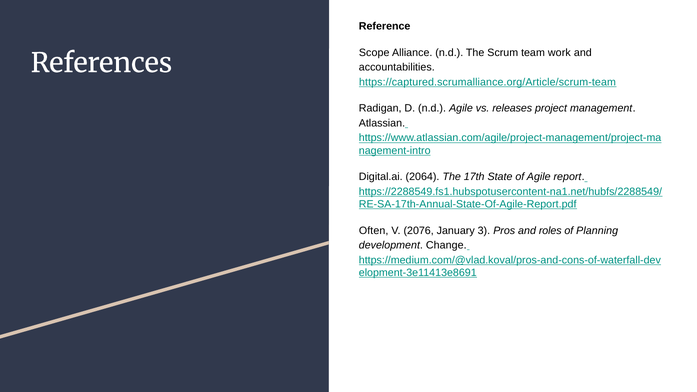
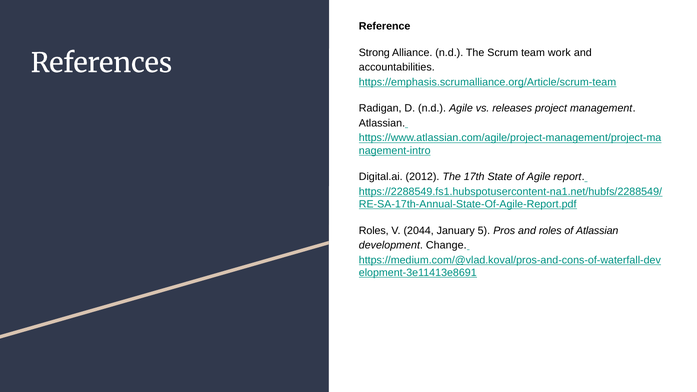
Scope: Scope -> Strong (374, 53)
https://captured.scrumalliance.org/Article/scrum-team: https://captured.scrumalliance.org/Article/scrum-team -> https://emphasis.scrumalliance.org/Article/scrum-team (488, 82)
2064: 2064 -> 2012 (423, 177)
Often: Often -> Roles (374, 231)
2076: 2076 -> 2044 (419, 231)
3: 3 -> 5 (484, 231)
of Planning: Planning -> Atlassian (597, 231)
